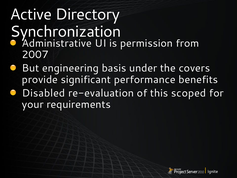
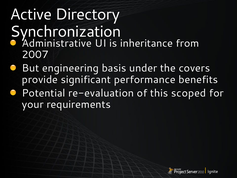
permission: permission -> inheritance (147, 43)
Disabled: Disabled -> Potential (44, 93)
